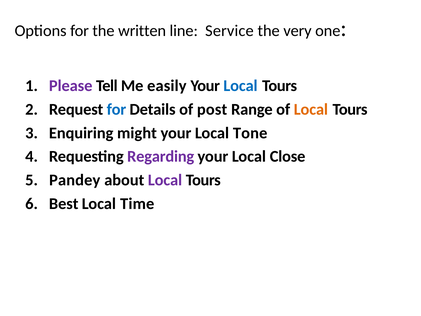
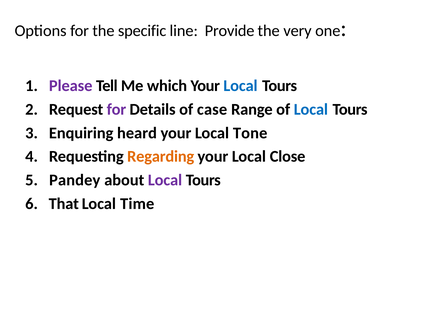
written: written -> specific (142, 31)
Service: Service -> Provide (230, 31)
easily: easily -> which (167, 86)
for colour: blue -> purple (116, 109)
post: post -> case (212, 109)
Local colour: orange -> blue (311, 109)
might: might -> heard (137, 133)
Regarding colour: purple -> orange (161, 156)
Best: Best -> That (64, 204)
